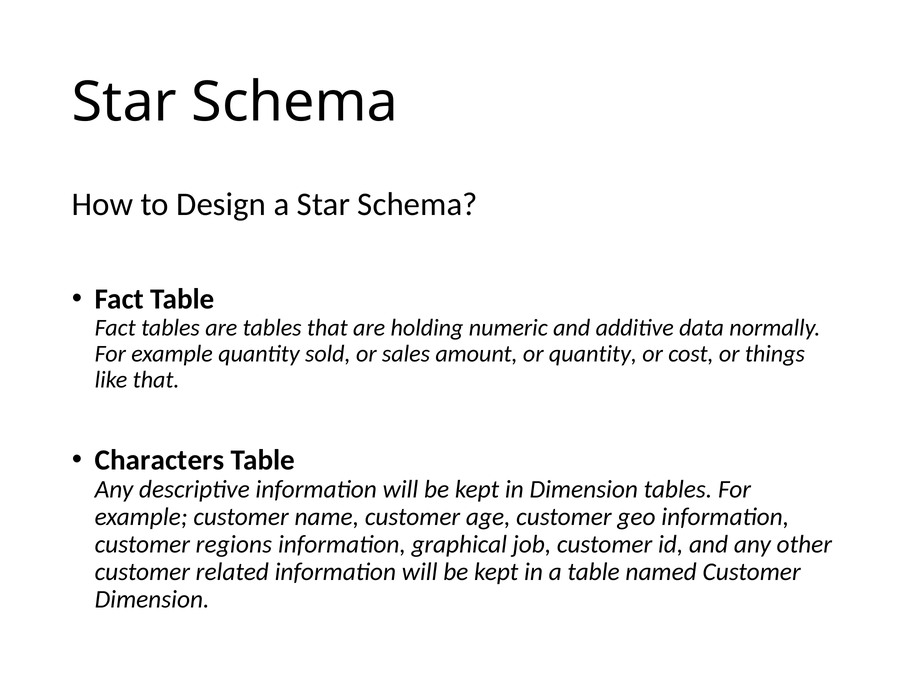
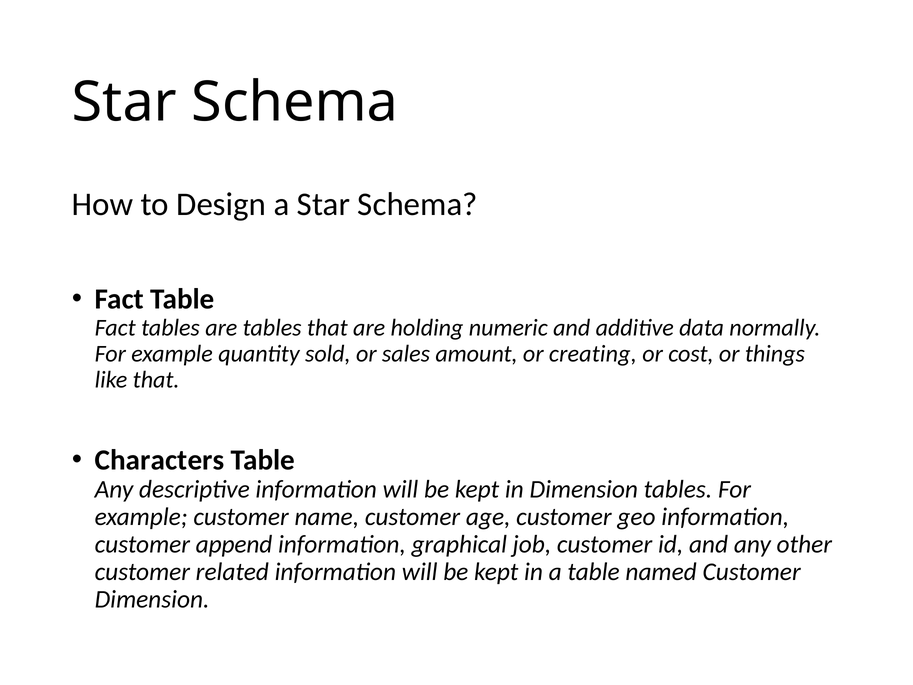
or quantity: quantity -> creating (593, 354)
regions: regions -> append (234, 544)
